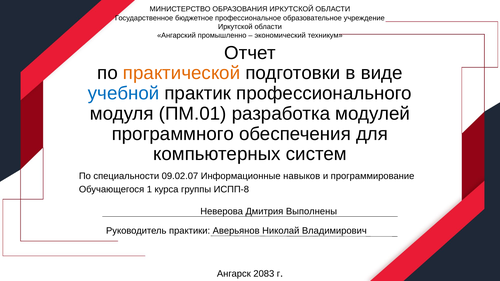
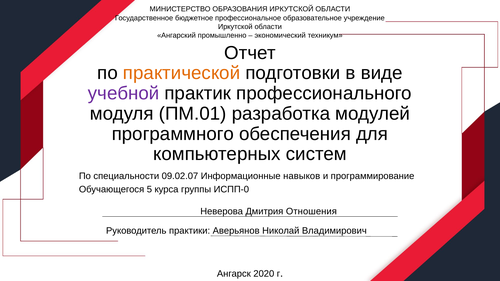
учебной colour: blue -> purple (124, 93)
1: 1 -> 5 (149, 190)
ИСПП-8: ИСПП-8 -> ИСПП-0 (231, 190)
Выполнены: Выполнены -> Отношения (311, 212)
2083: 2083 -> 2020 (264, 274)
